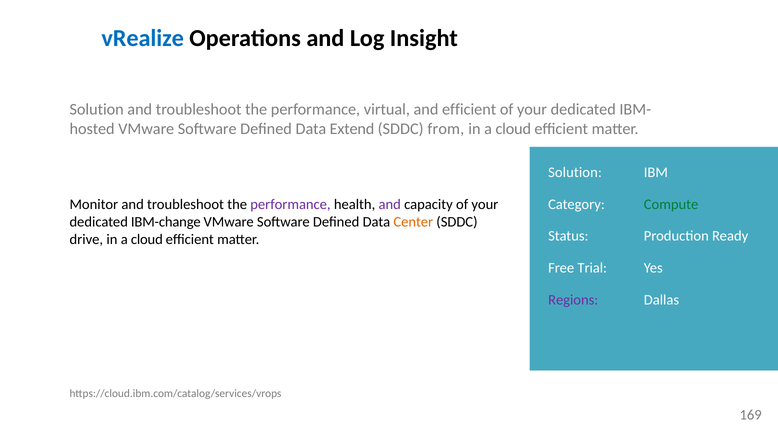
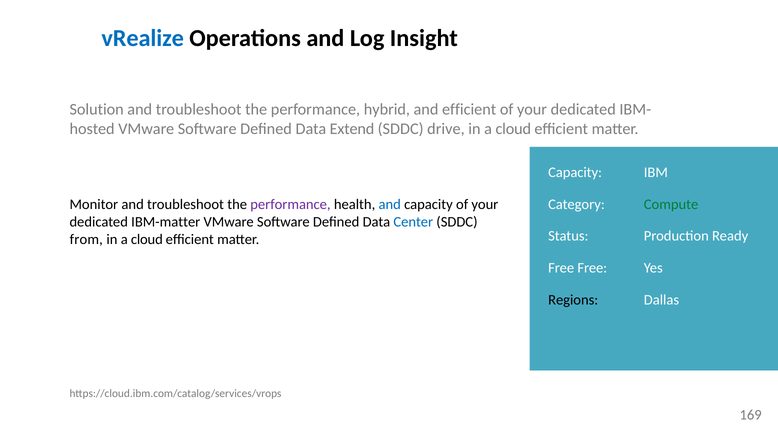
virtual: virtual -> hybrid (387, 109)
from: from -> drive (446, 129)
Solution: Solution -> Capacity (575, 172)
and colour: purple -> blue (390, 204)
IBM-change: IBM-change -> IBM-matter (166, 222)
Center colour: orange -> blue (413, 222)
drive: drive -> from (86, 239)
Free Trial: Trial -> Free (592, 268)
Regions colour: purple -> black (573, 300)
